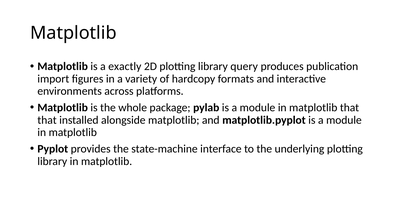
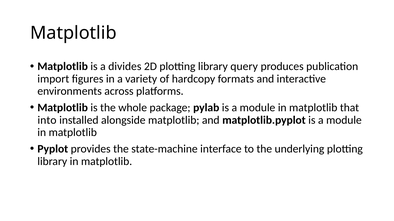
exactly: exactly -> divides (125, 67)
that: that -> into (47, 120)
